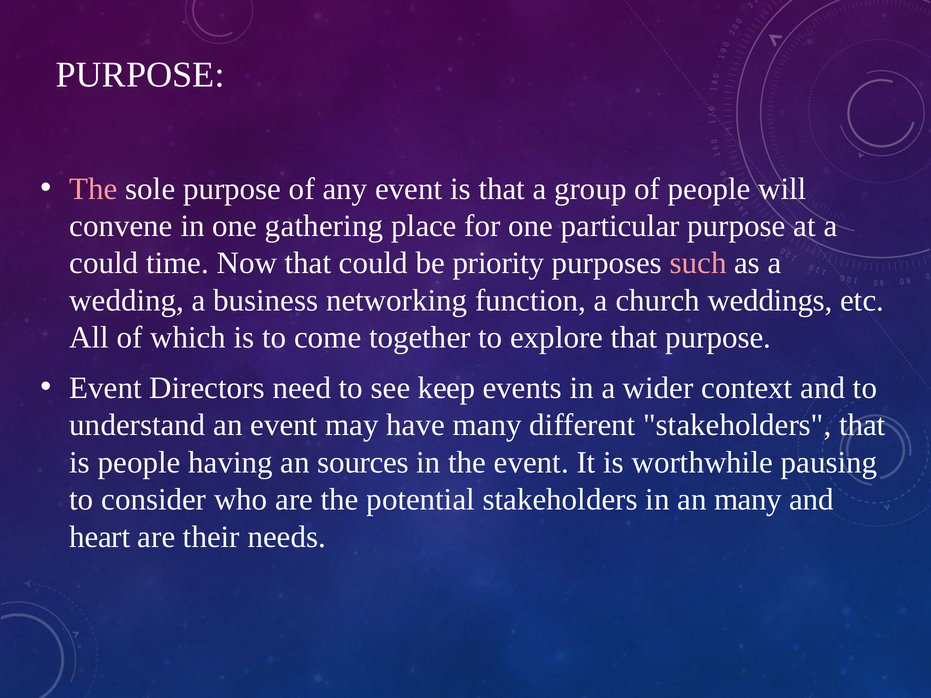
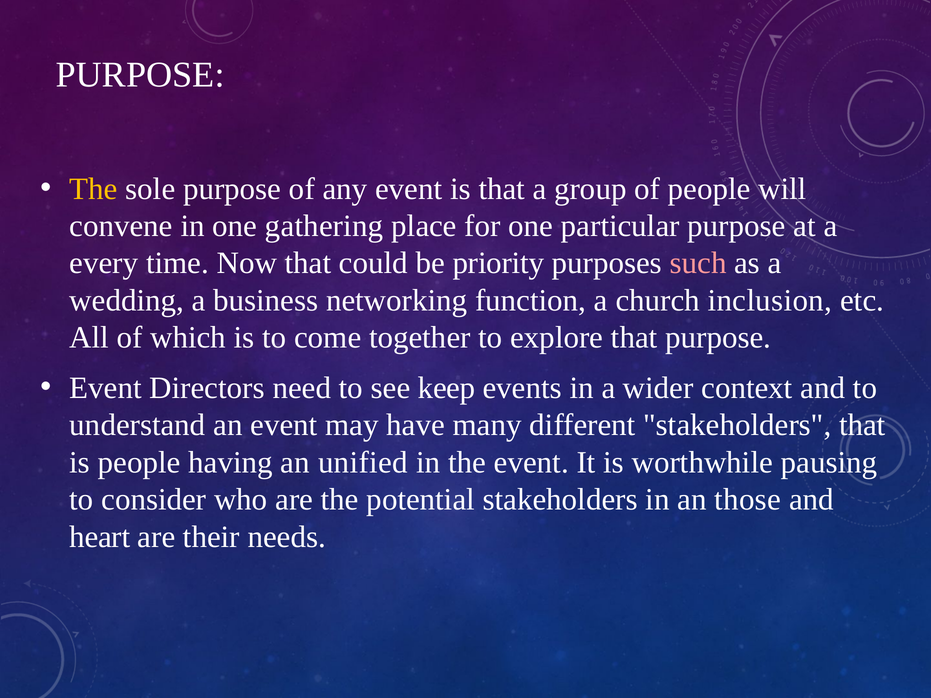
The colour: pink -> yellow (94, 189)
could: could -> every (104, 263)
weddings: weddings -> inclusion (770, 301)
sources: sources -> unified (363, 462)
an many: many -> those (748, 500)
